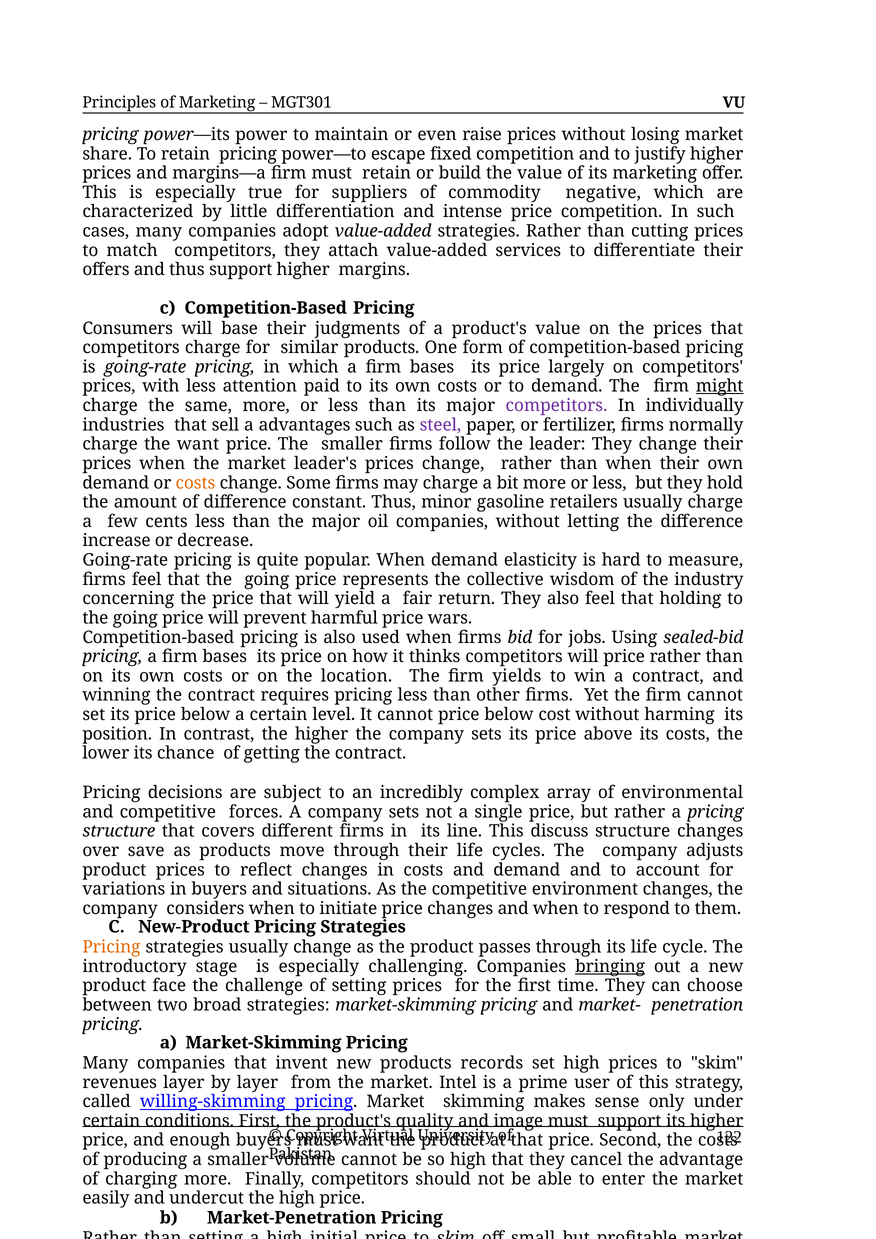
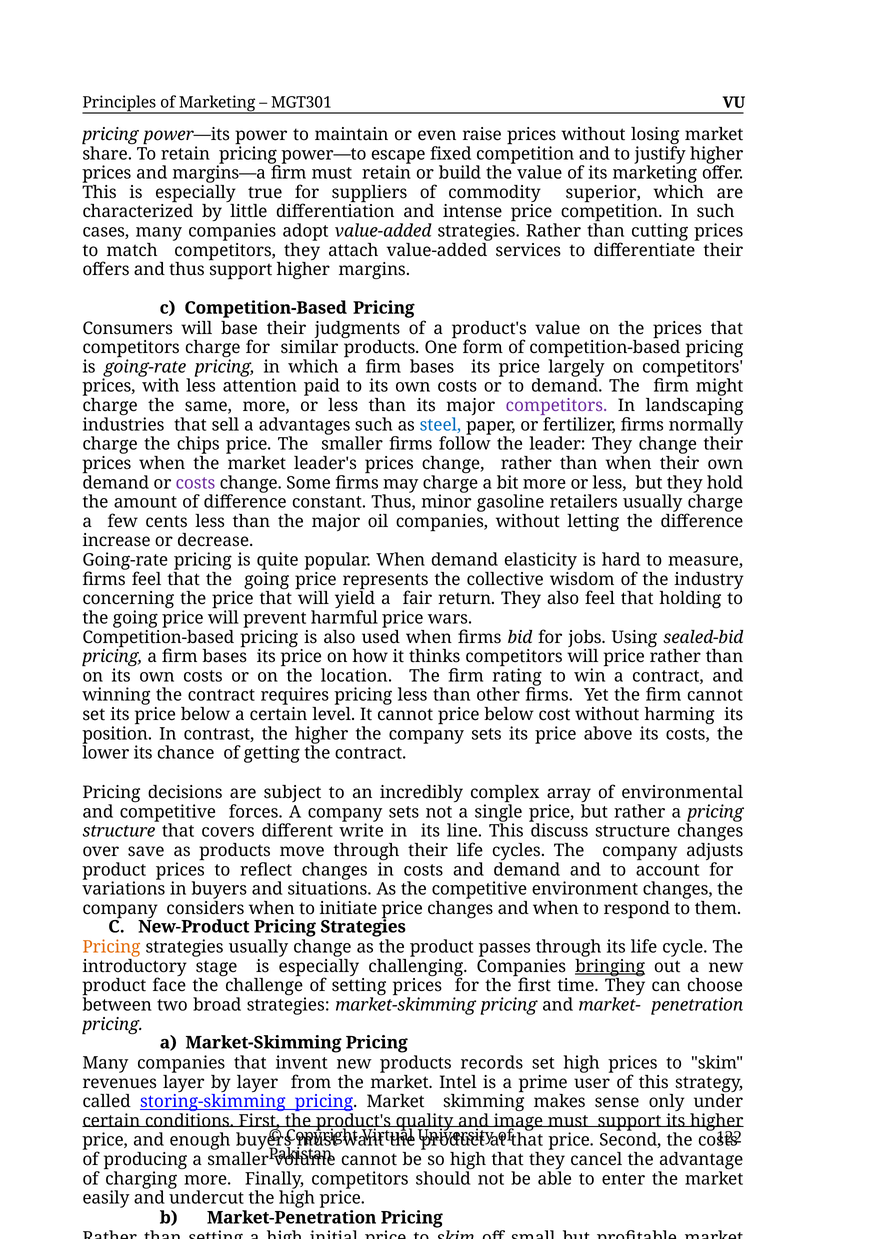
negative: negative -> superior (603, 193)
might underline: present -> none (720, 386)
individually: individually -> landscaping (695, 406)
steel colour: purple -> blue (440, 425)
the want: want -> chips (198, 444)
costs colour: orange -> purple (195, 483)
yields: yields -> rating (517, 676)
different firms: firms -> write (362, 832)
willing-skimming: willing-skimming -> storing-skimming (213, 1102)
